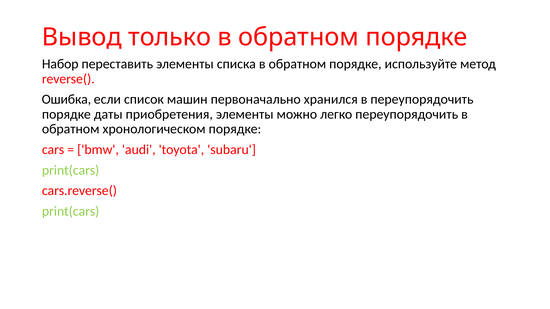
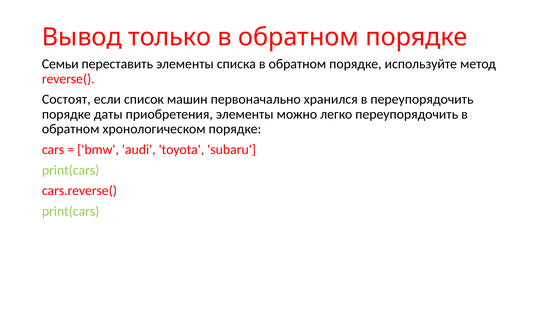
Набор: Набор -> Семьи (60, 64)
Ошибка: Ошибка -> Состоят (66, 100)
